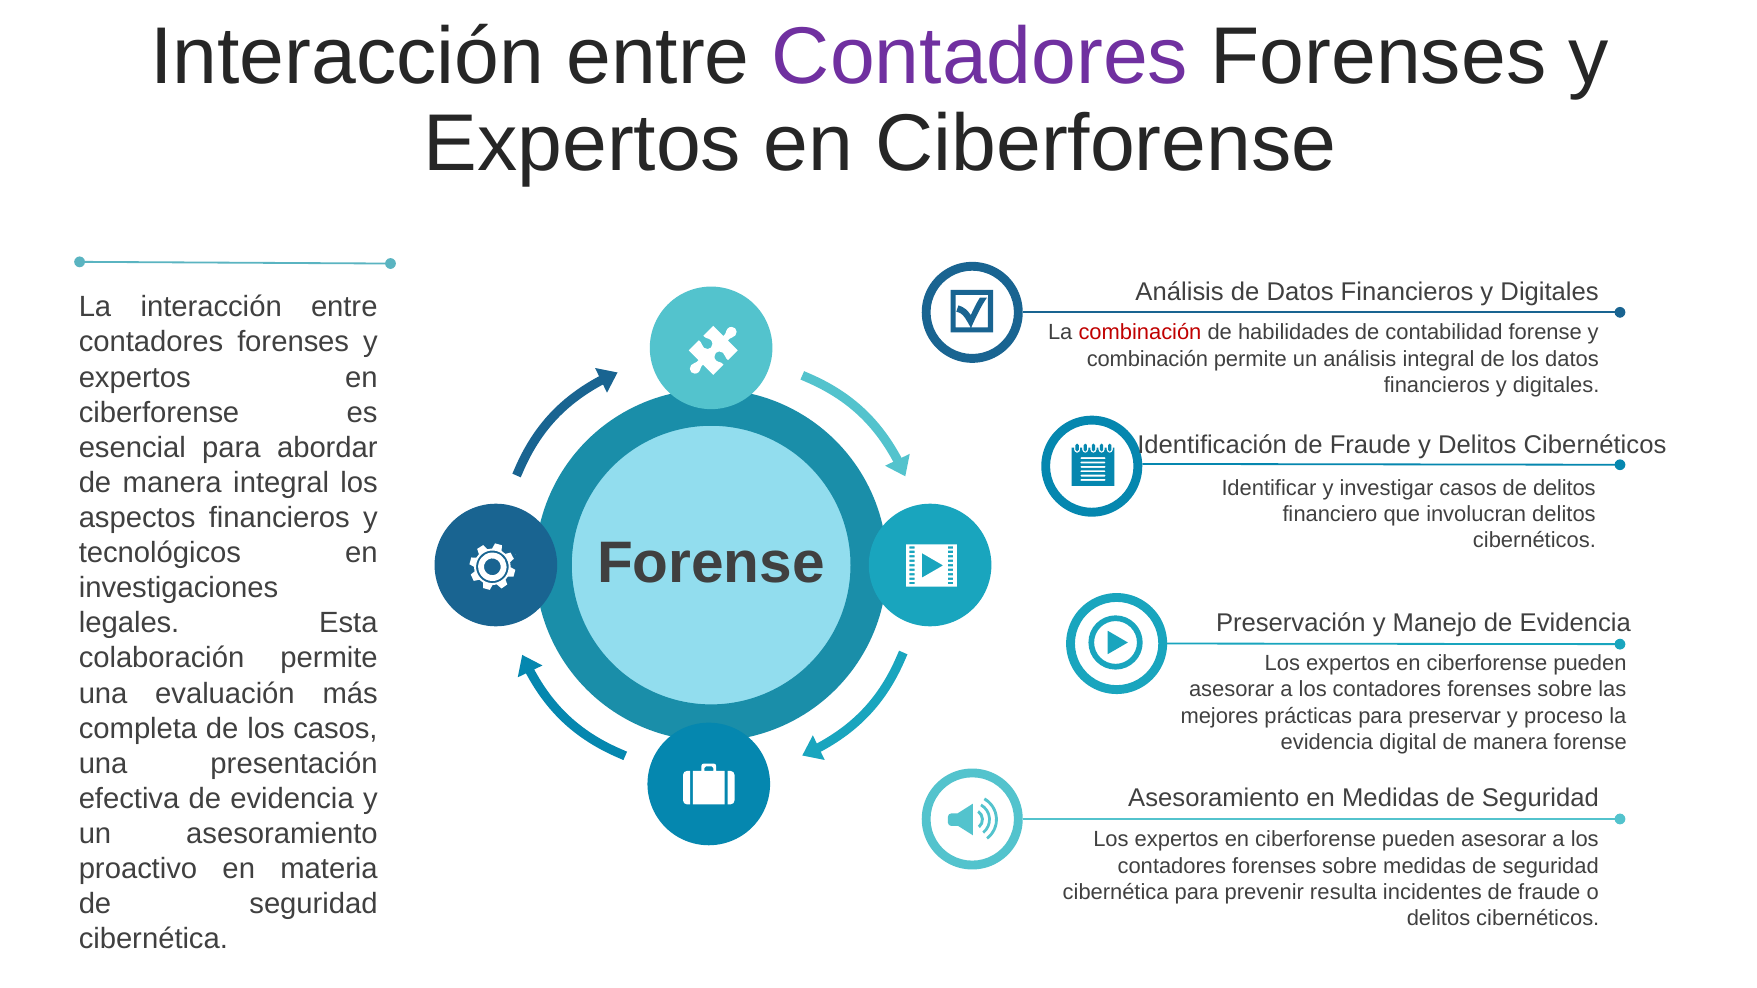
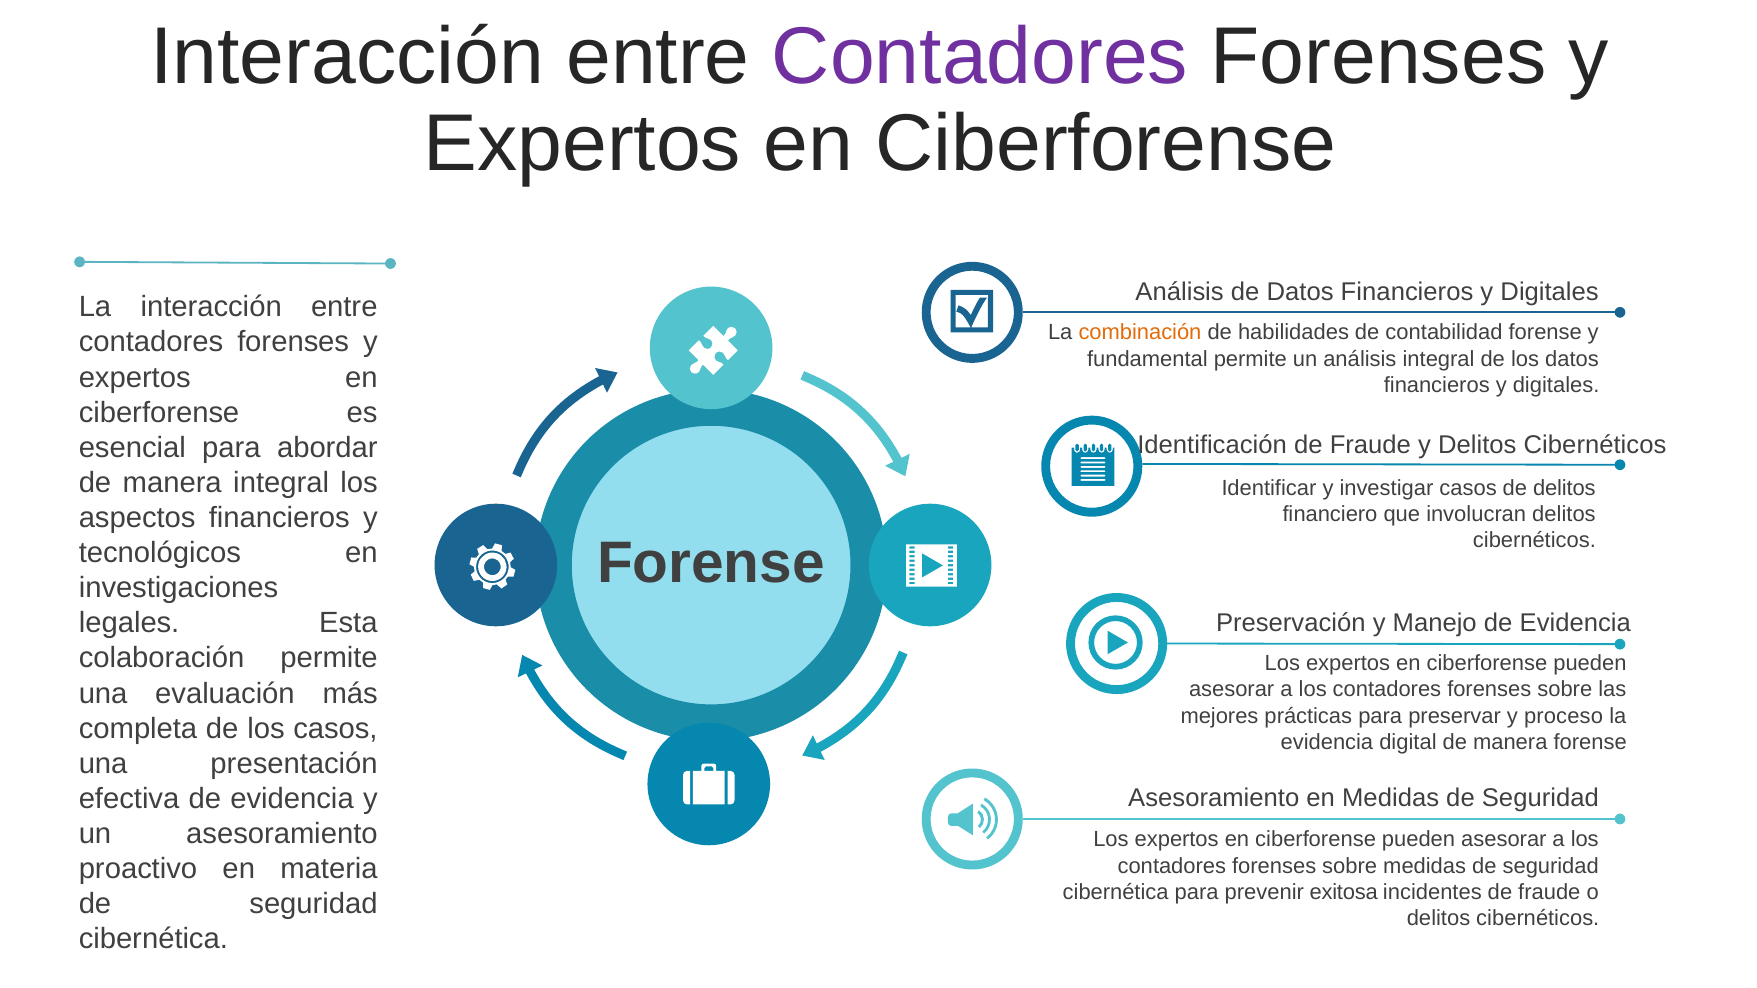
combinación colour: red -> orange (1140, 333)
combinación: combinación -> fundamental (1147, 359)
resulta: resulta -> exitosa (1344, 893)
